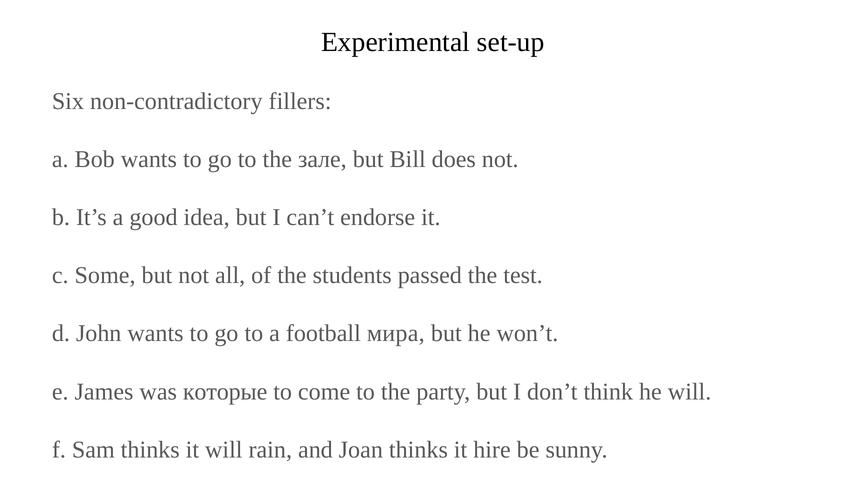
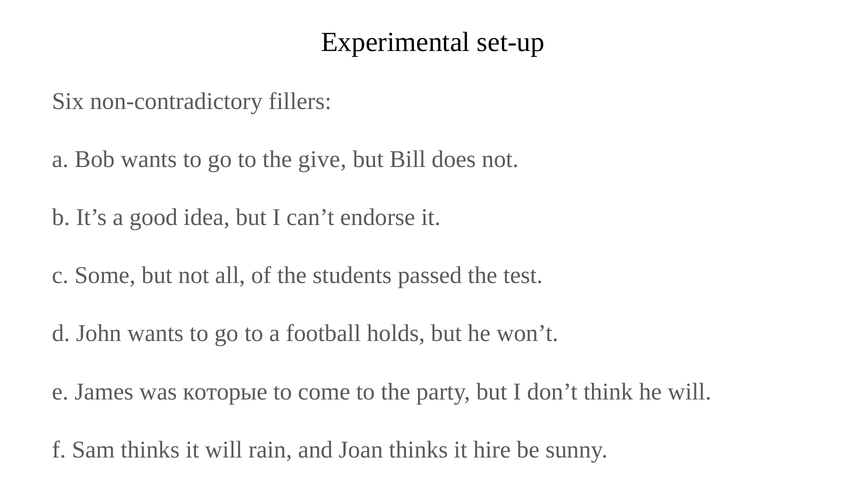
зале: зале -> give (322, 159)
мира: мира -> holds (396, 334)
